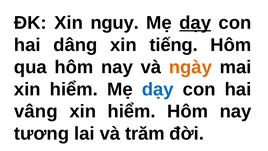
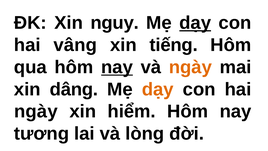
dâng: dâng -> vâng (75, 45)
nay underline: none -> present (117, 67)
hiểm: hiểm -> dâng (74, 89)
dạy colour: blue -> orange (158, 89)
vâng: vâng -> ngày (36, 111)
trăm: trăm -> lòng (145, 133)
